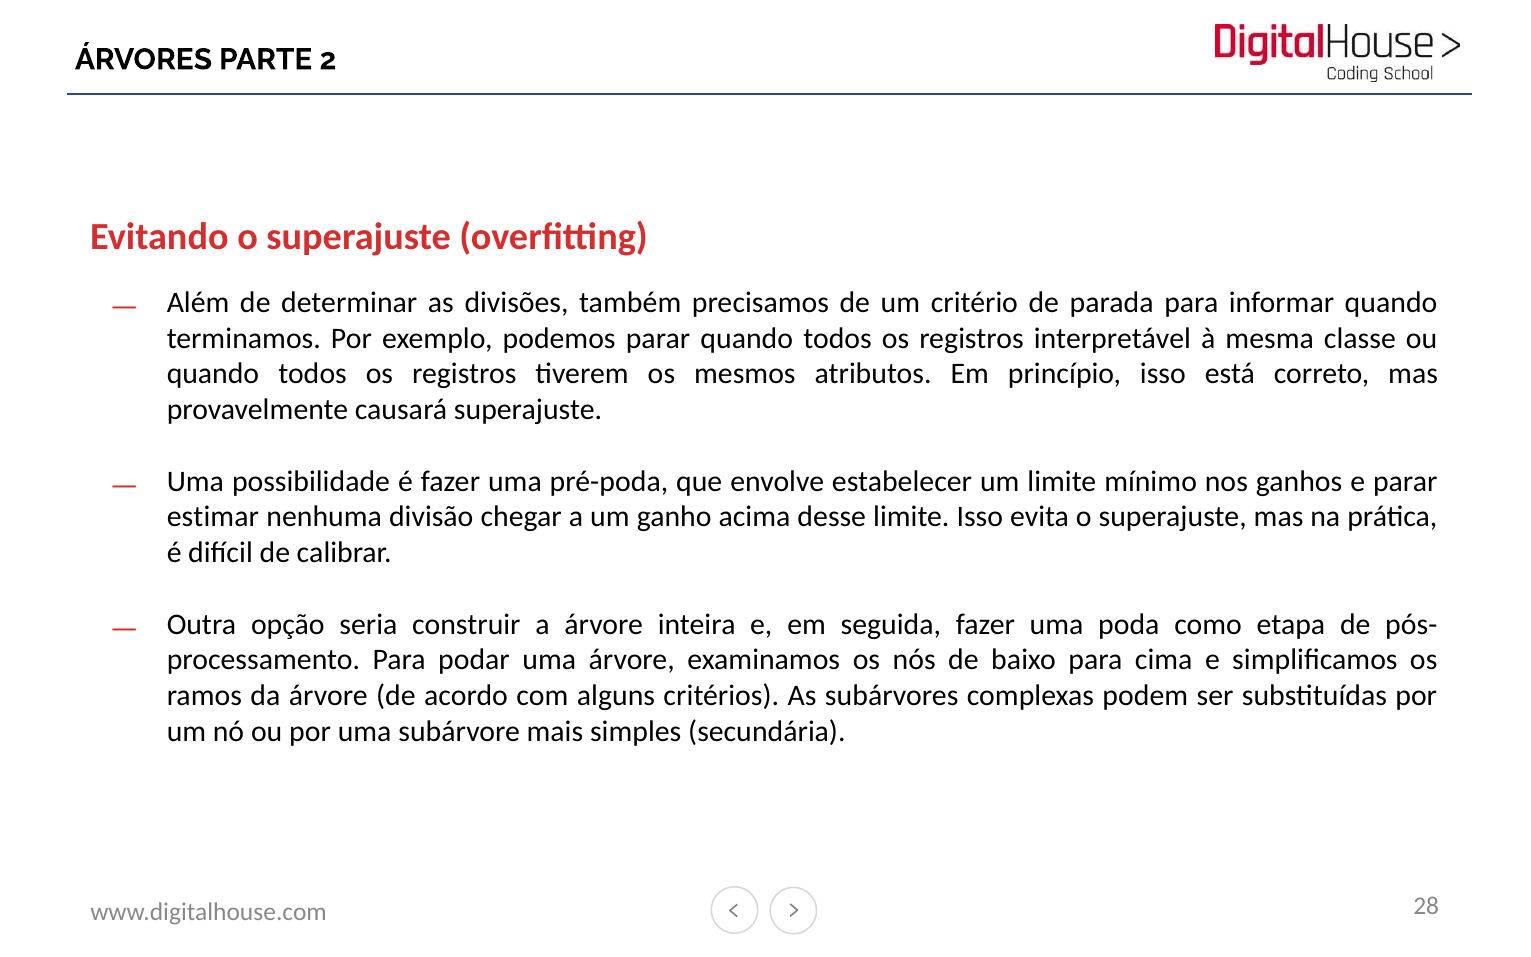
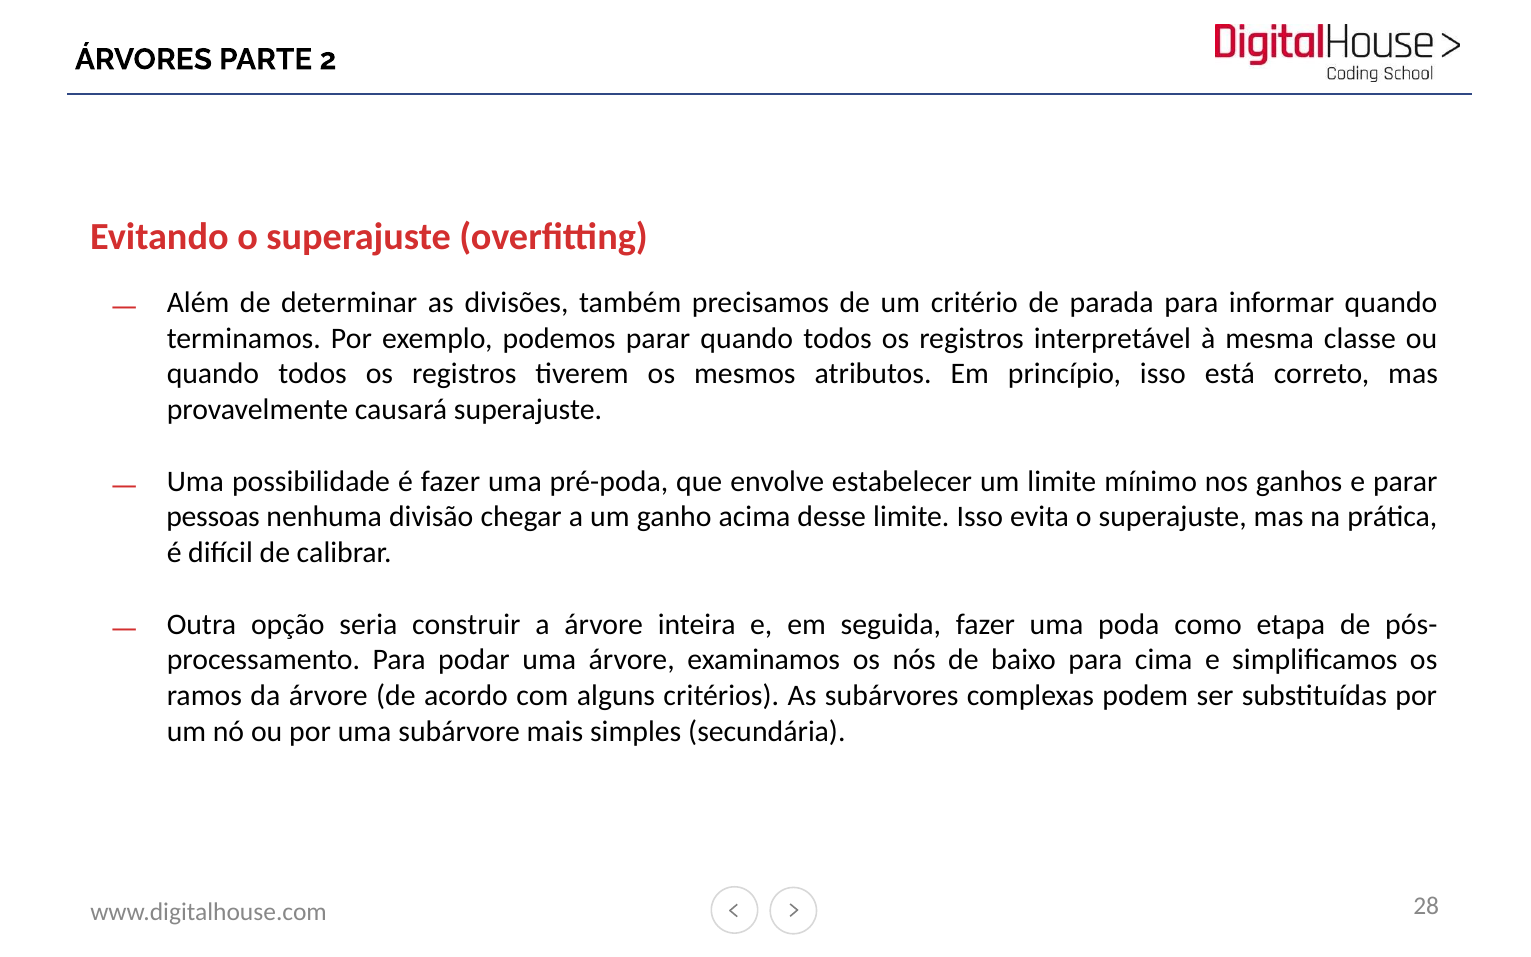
estimar: estimar -> pessoas (213, 517)
